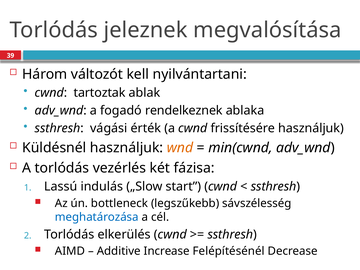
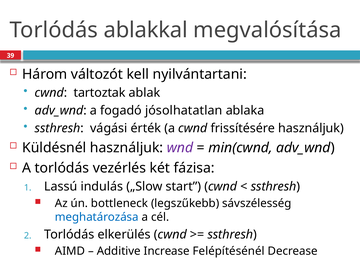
jeleznek: jeleznek -> ablakkal (146, 30)
rendelkeznek: rendelkeznek -> jósolhatatlan (184, 110)
wnd colour: orange -> purple (180, 148)
